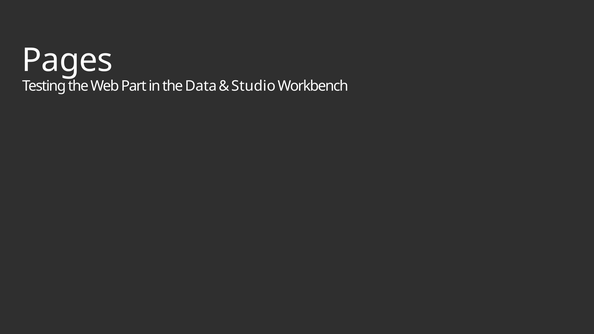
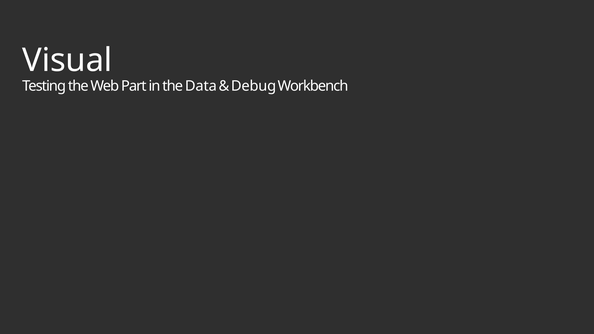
Pages: Pages -> Visual (67, 60)
Studio: Studio -> Debug (254, 86)
